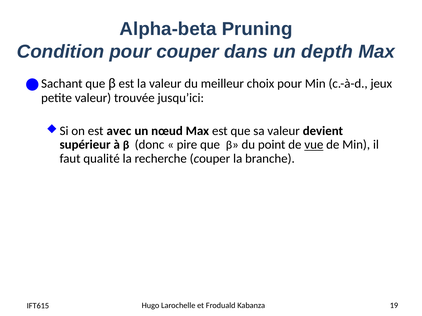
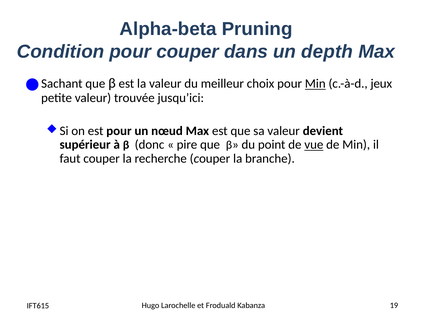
Min underline: none -> present (315, 84)
est avec: avec -> pour (119, 131)
faut qualité: qualité -> couper (102, 159)
